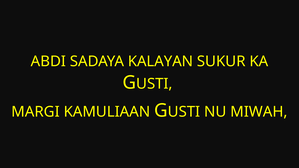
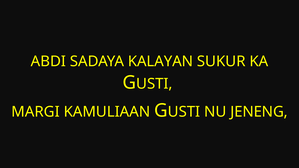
MIWAH: MIWAH -> JENENG (259, 112)
